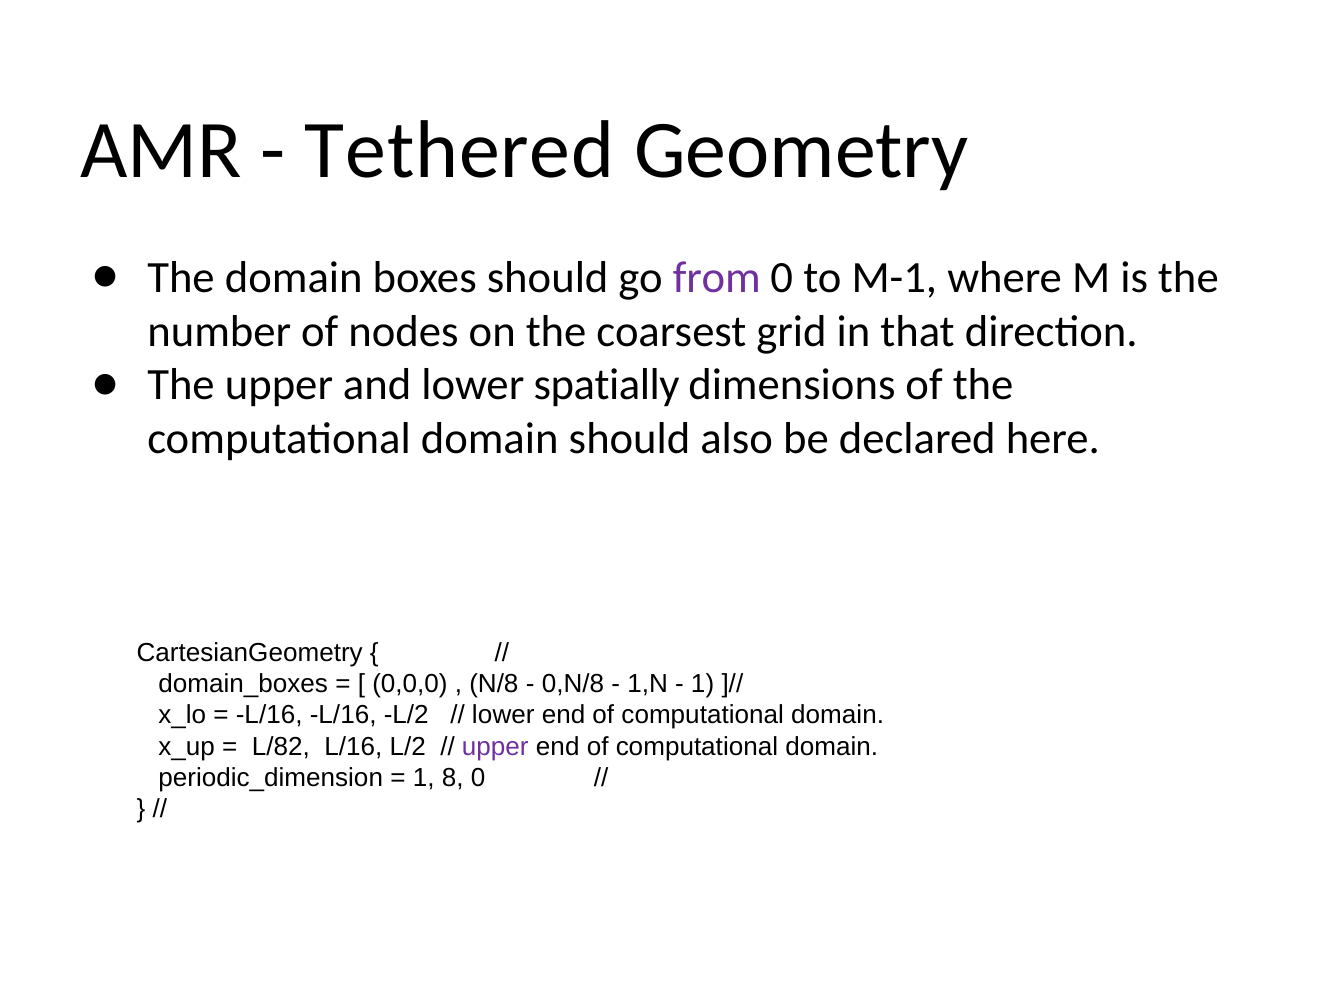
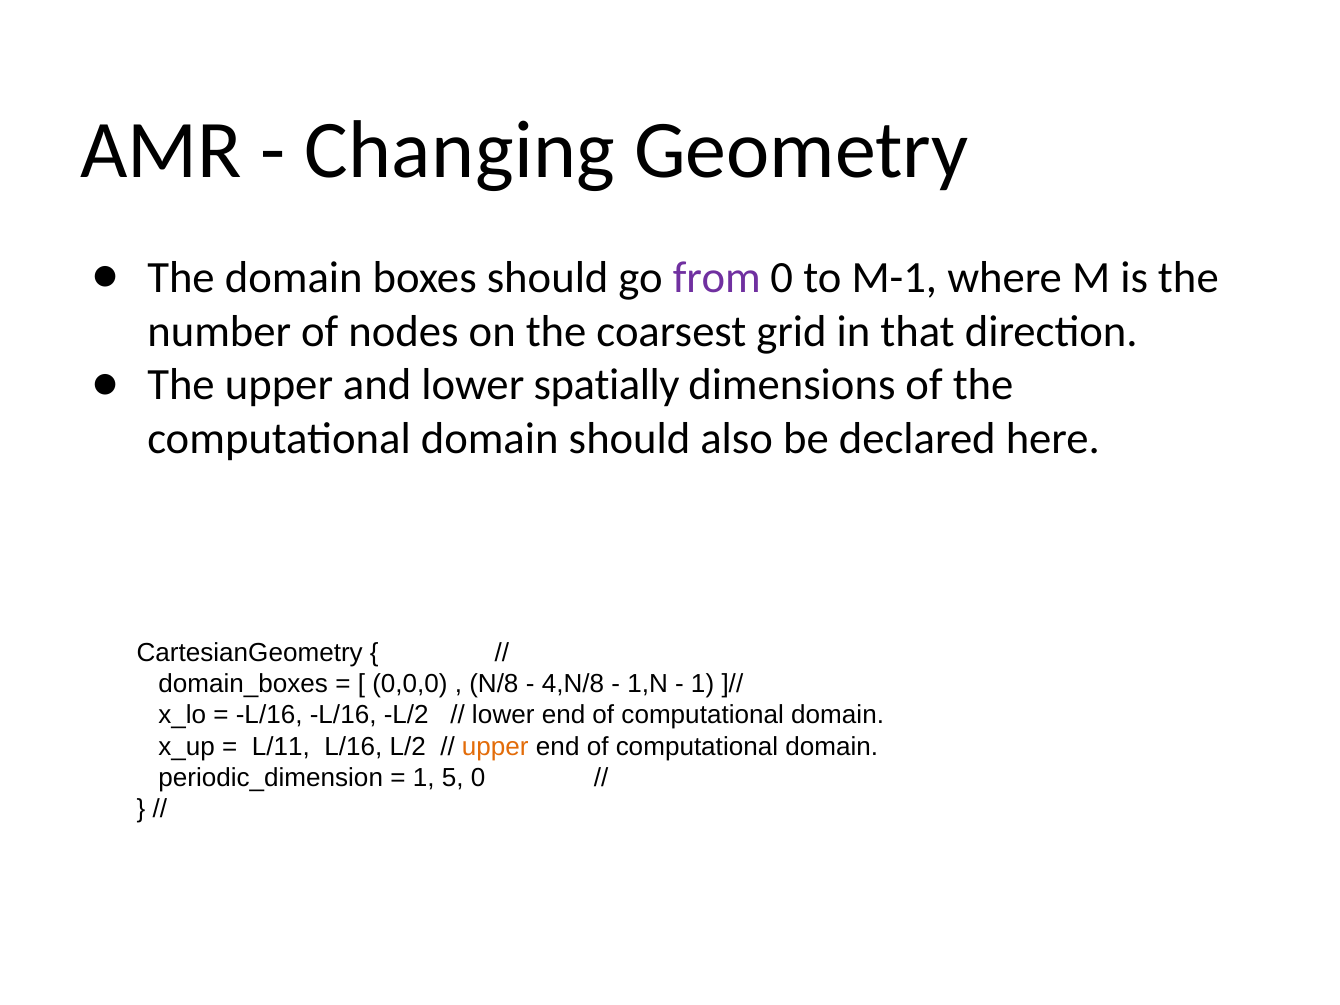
Tethered: Tethered -> Changing (460, 151)
0,N/8: 0,N/8 -> 4,N/8 (573, 684)
L/82: L/82 -> L/11 (281, 747)
upper colour: purple -> orange (495, 747)
8: 8 -> 5 (453, 778)
